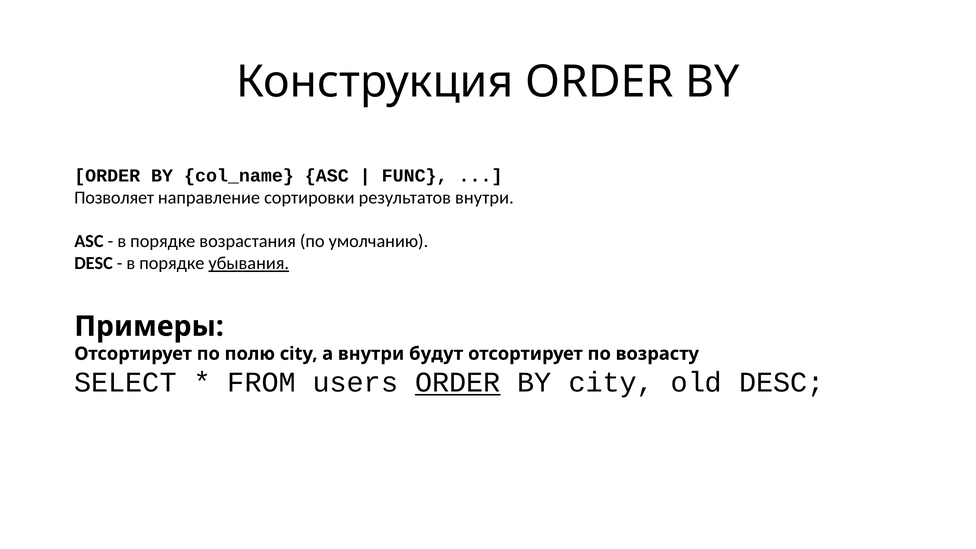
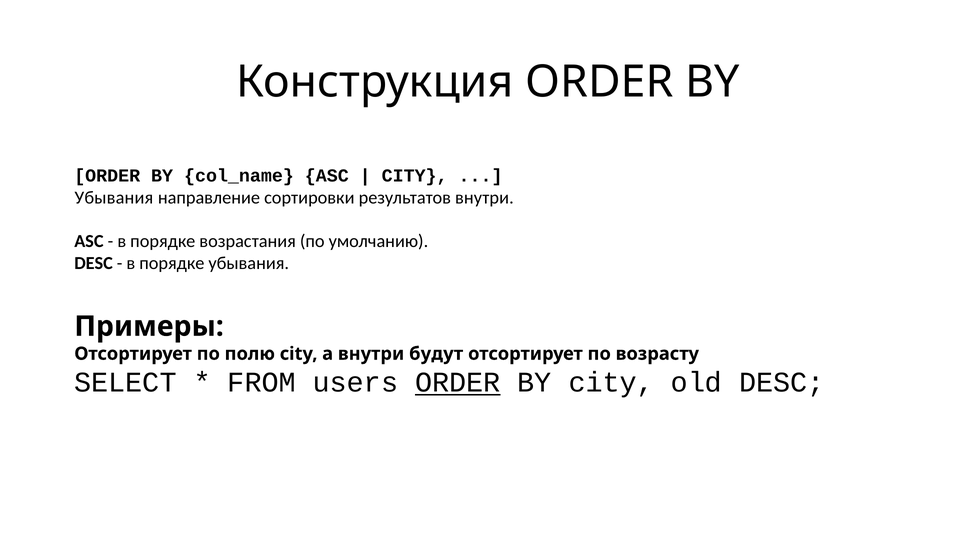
FUNC: FUNC -> CITY (415, 176)
Позволяет: Позволяет -> Убывания (114, 198)
убывания underline: present -> none (249, 263)
